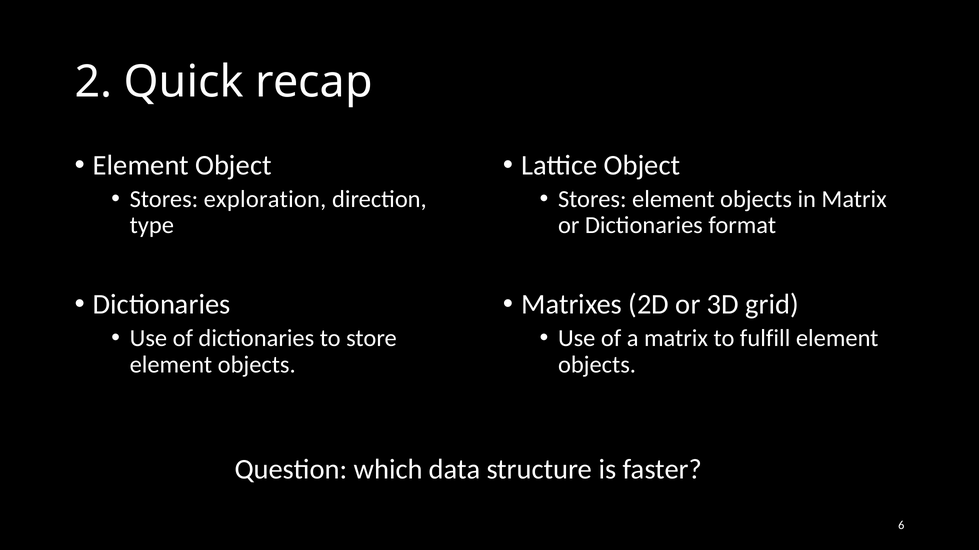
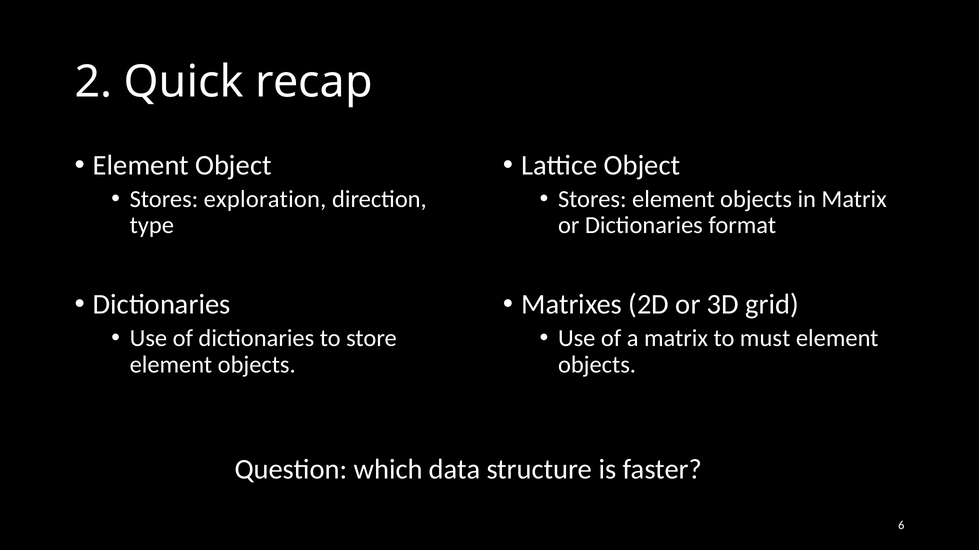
fulfill: fulfill -> must (765, 338)
